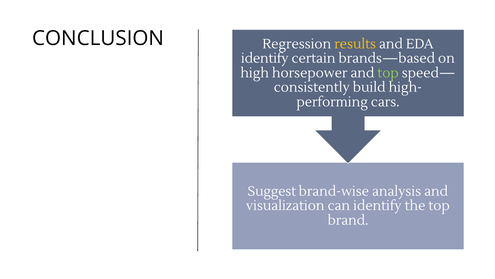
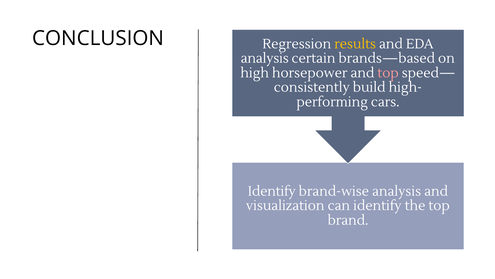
identify: identify -> analysis (265, 58)
top colour: light green -> pink (388, 73)
Suggest: Suggest -> Identify (272, 191)
